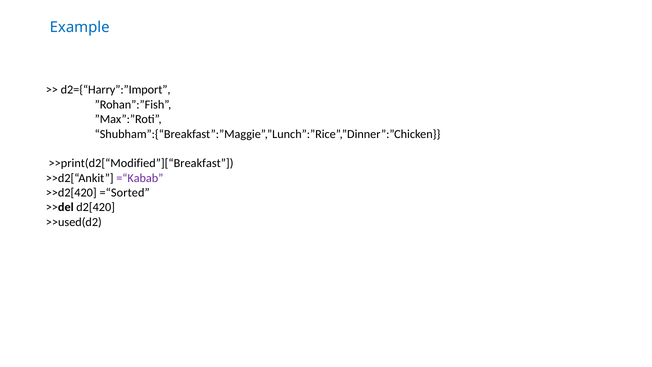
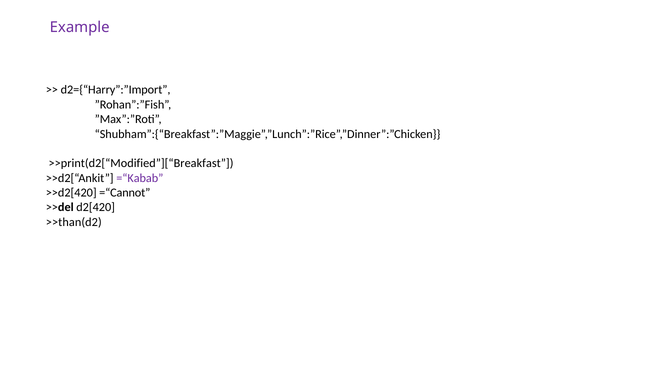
Example colour: blue -> purple (80, 27)
=“Sorted: =“Sorted -> =“Cannot (125, 193)
>>used(d2: >>used(d2 -> >>than(d2 (74, 222)
